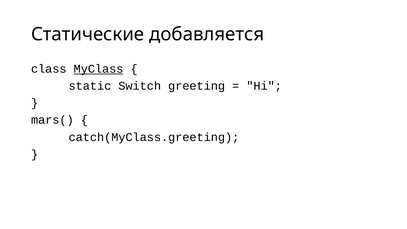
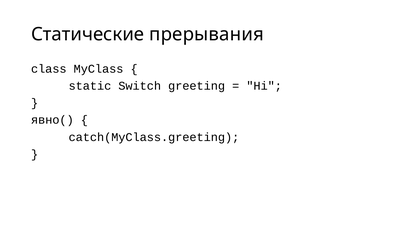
добавляется: добавляется -> прерывания (207, 34)
MyClass underline: present -> none (99, 69)
mars(: mars( -> явно( (52, 120)
